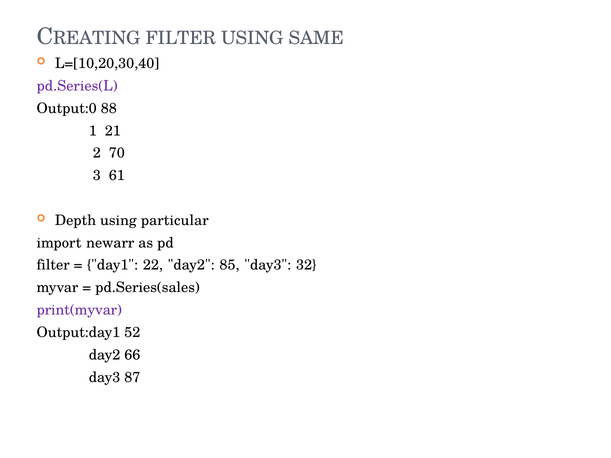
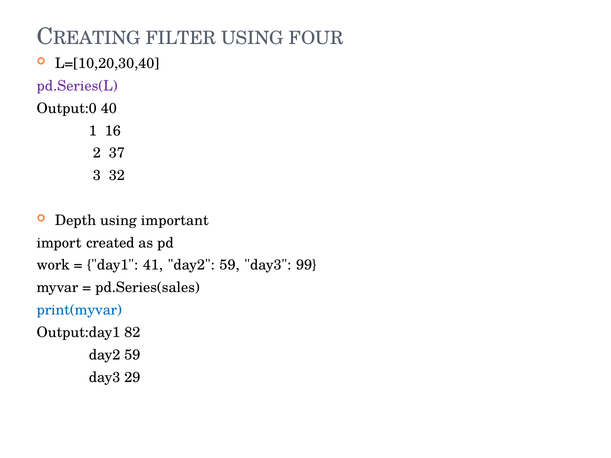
SAME: SAME -> FOUR (316, 38)
88: 88 -> 40 (109, 108)
21: 21 -> 16 (113, 131)
70: 70 -> 37 (117, 153)
61: 61 -> 32 (117, 176)
particular: particular -> important (175, 221)
newarr: newarr -> created (110, 243)
filter: filter -> work (53, 265)
22: 22 -> 41 (153, 265)
85: 85 -> 59 (230, 265)
32: 32 -> 99 (306, 265)
print(myvar colour: purple -> blue (79, 310)
52: 52 -> 82 (132, 333)
66: 66 -> 59 (132, 355)
87: 87 -> 29 (132, 377)
